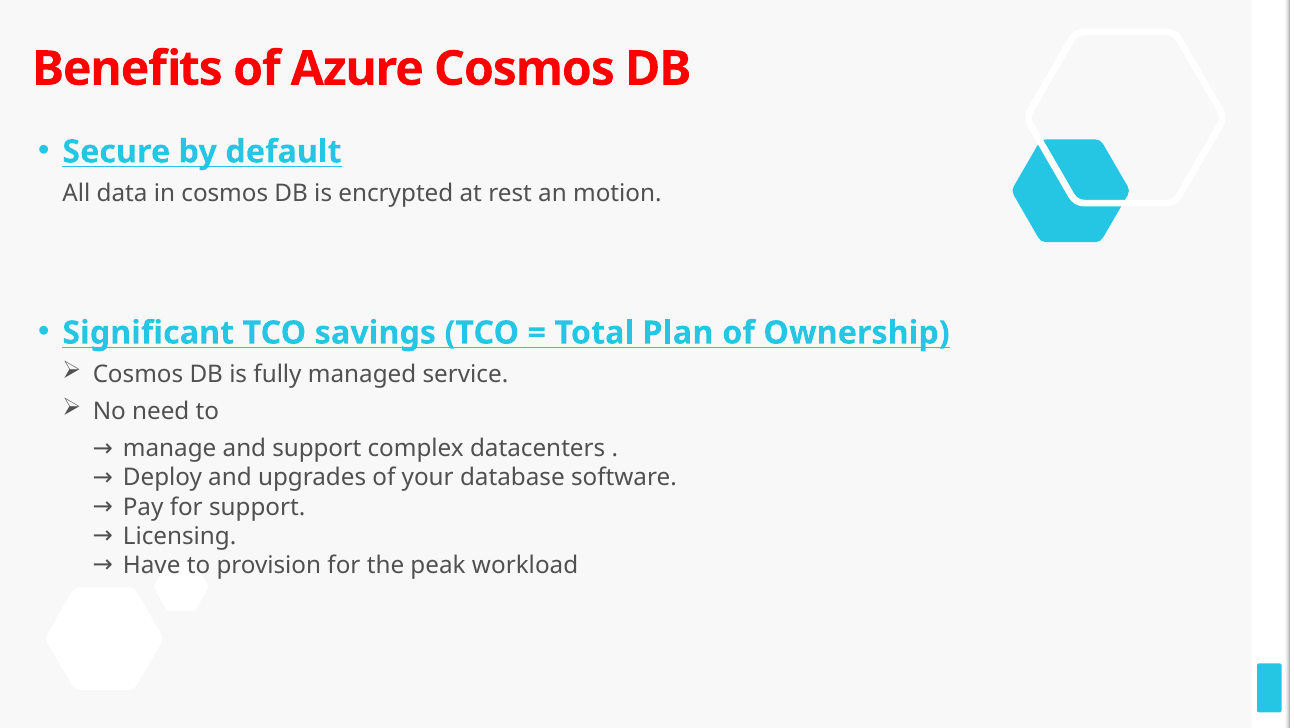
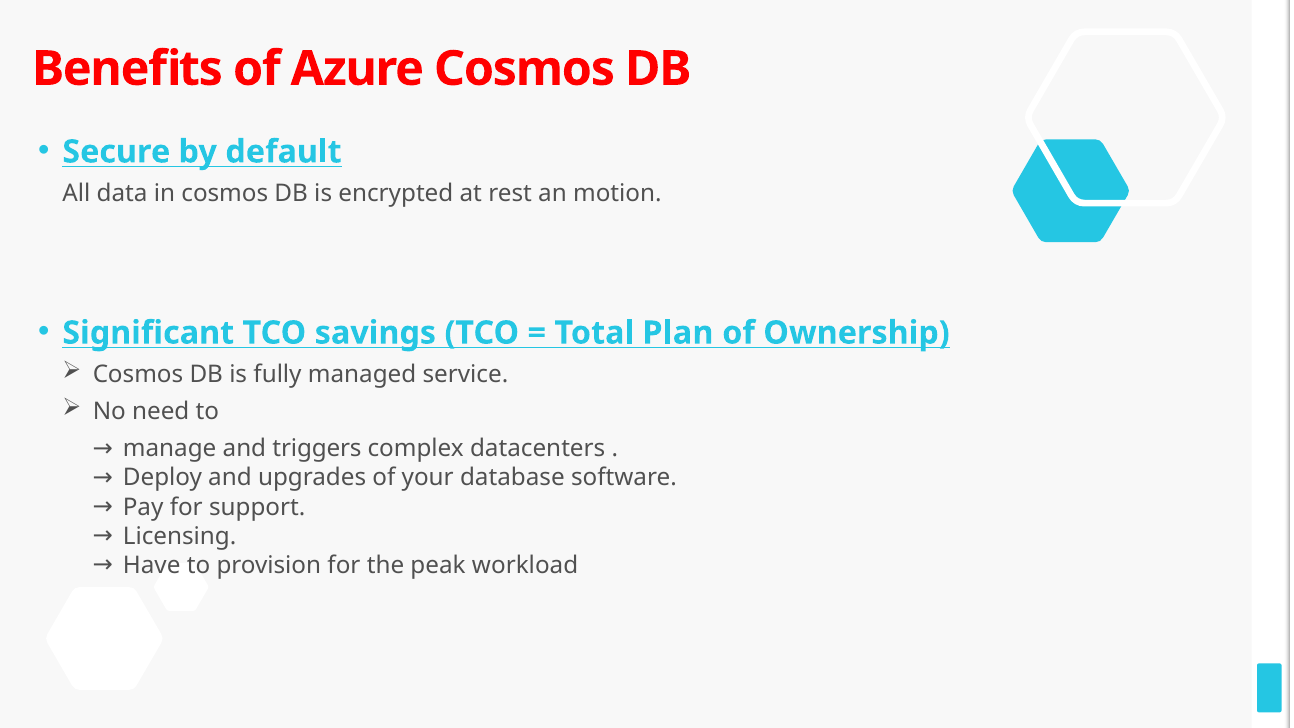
and support: support -> triggers (317, 449)
